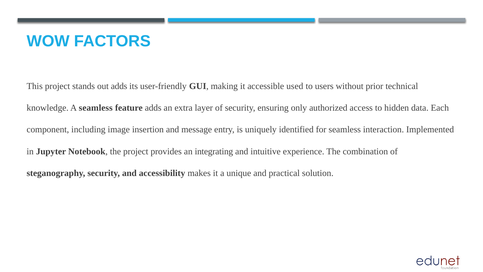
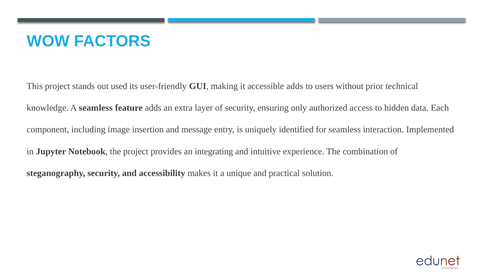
out adds: adds -> used (119, 86)
accessible used: used -> adds (295, 86)
